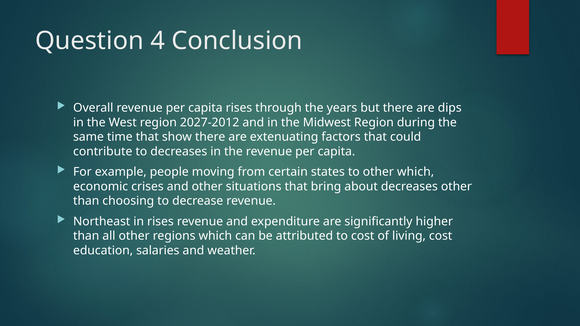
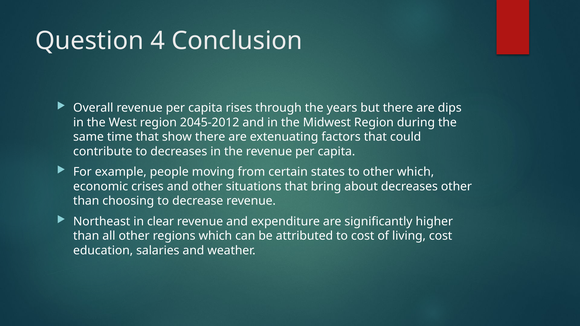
2027-2012: 2027-2012 -> 2045-2012 (210, 122)
in rises: rises -> clear (161, 222)
